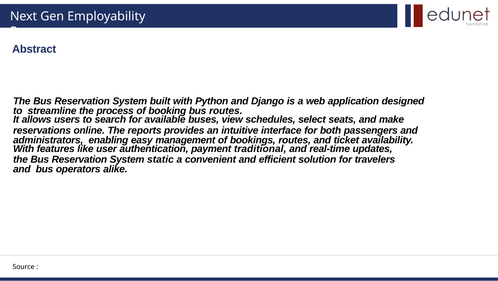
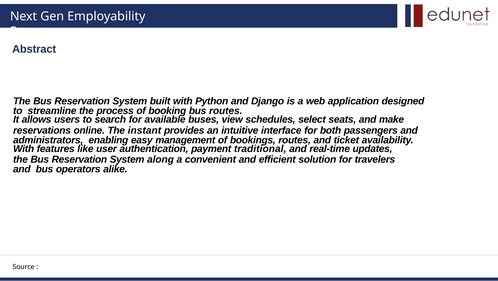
reports: reports -> instant (144, 130)
static: static -> along (160, 159)
